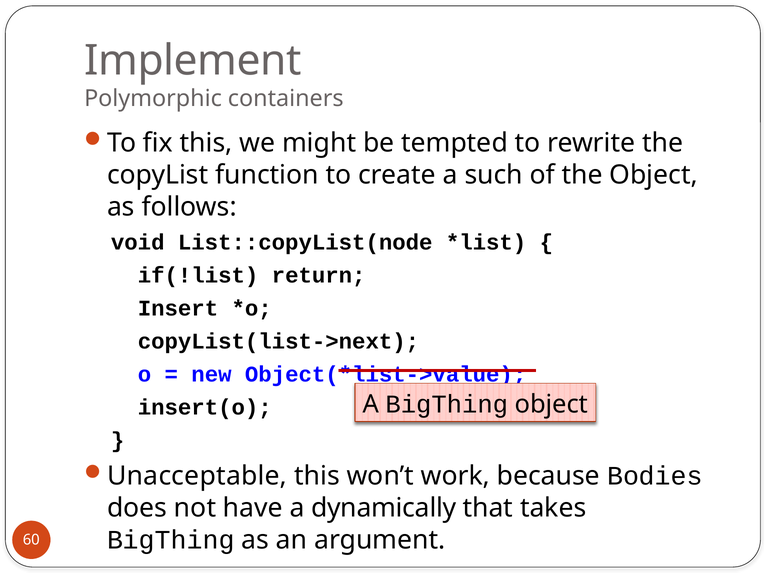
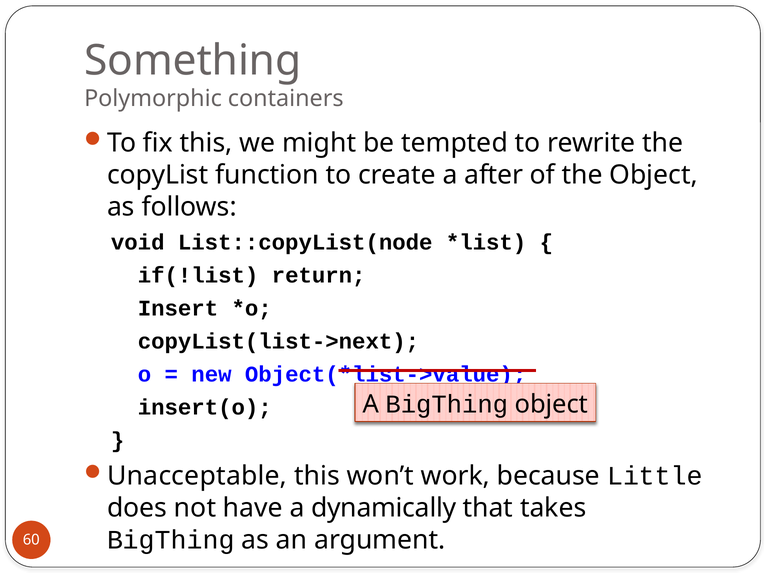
Implement: Implement -> Something (193, 60)
such: such -> after (494, 175)
Bodies: Bodies -> Little (655, 476)
